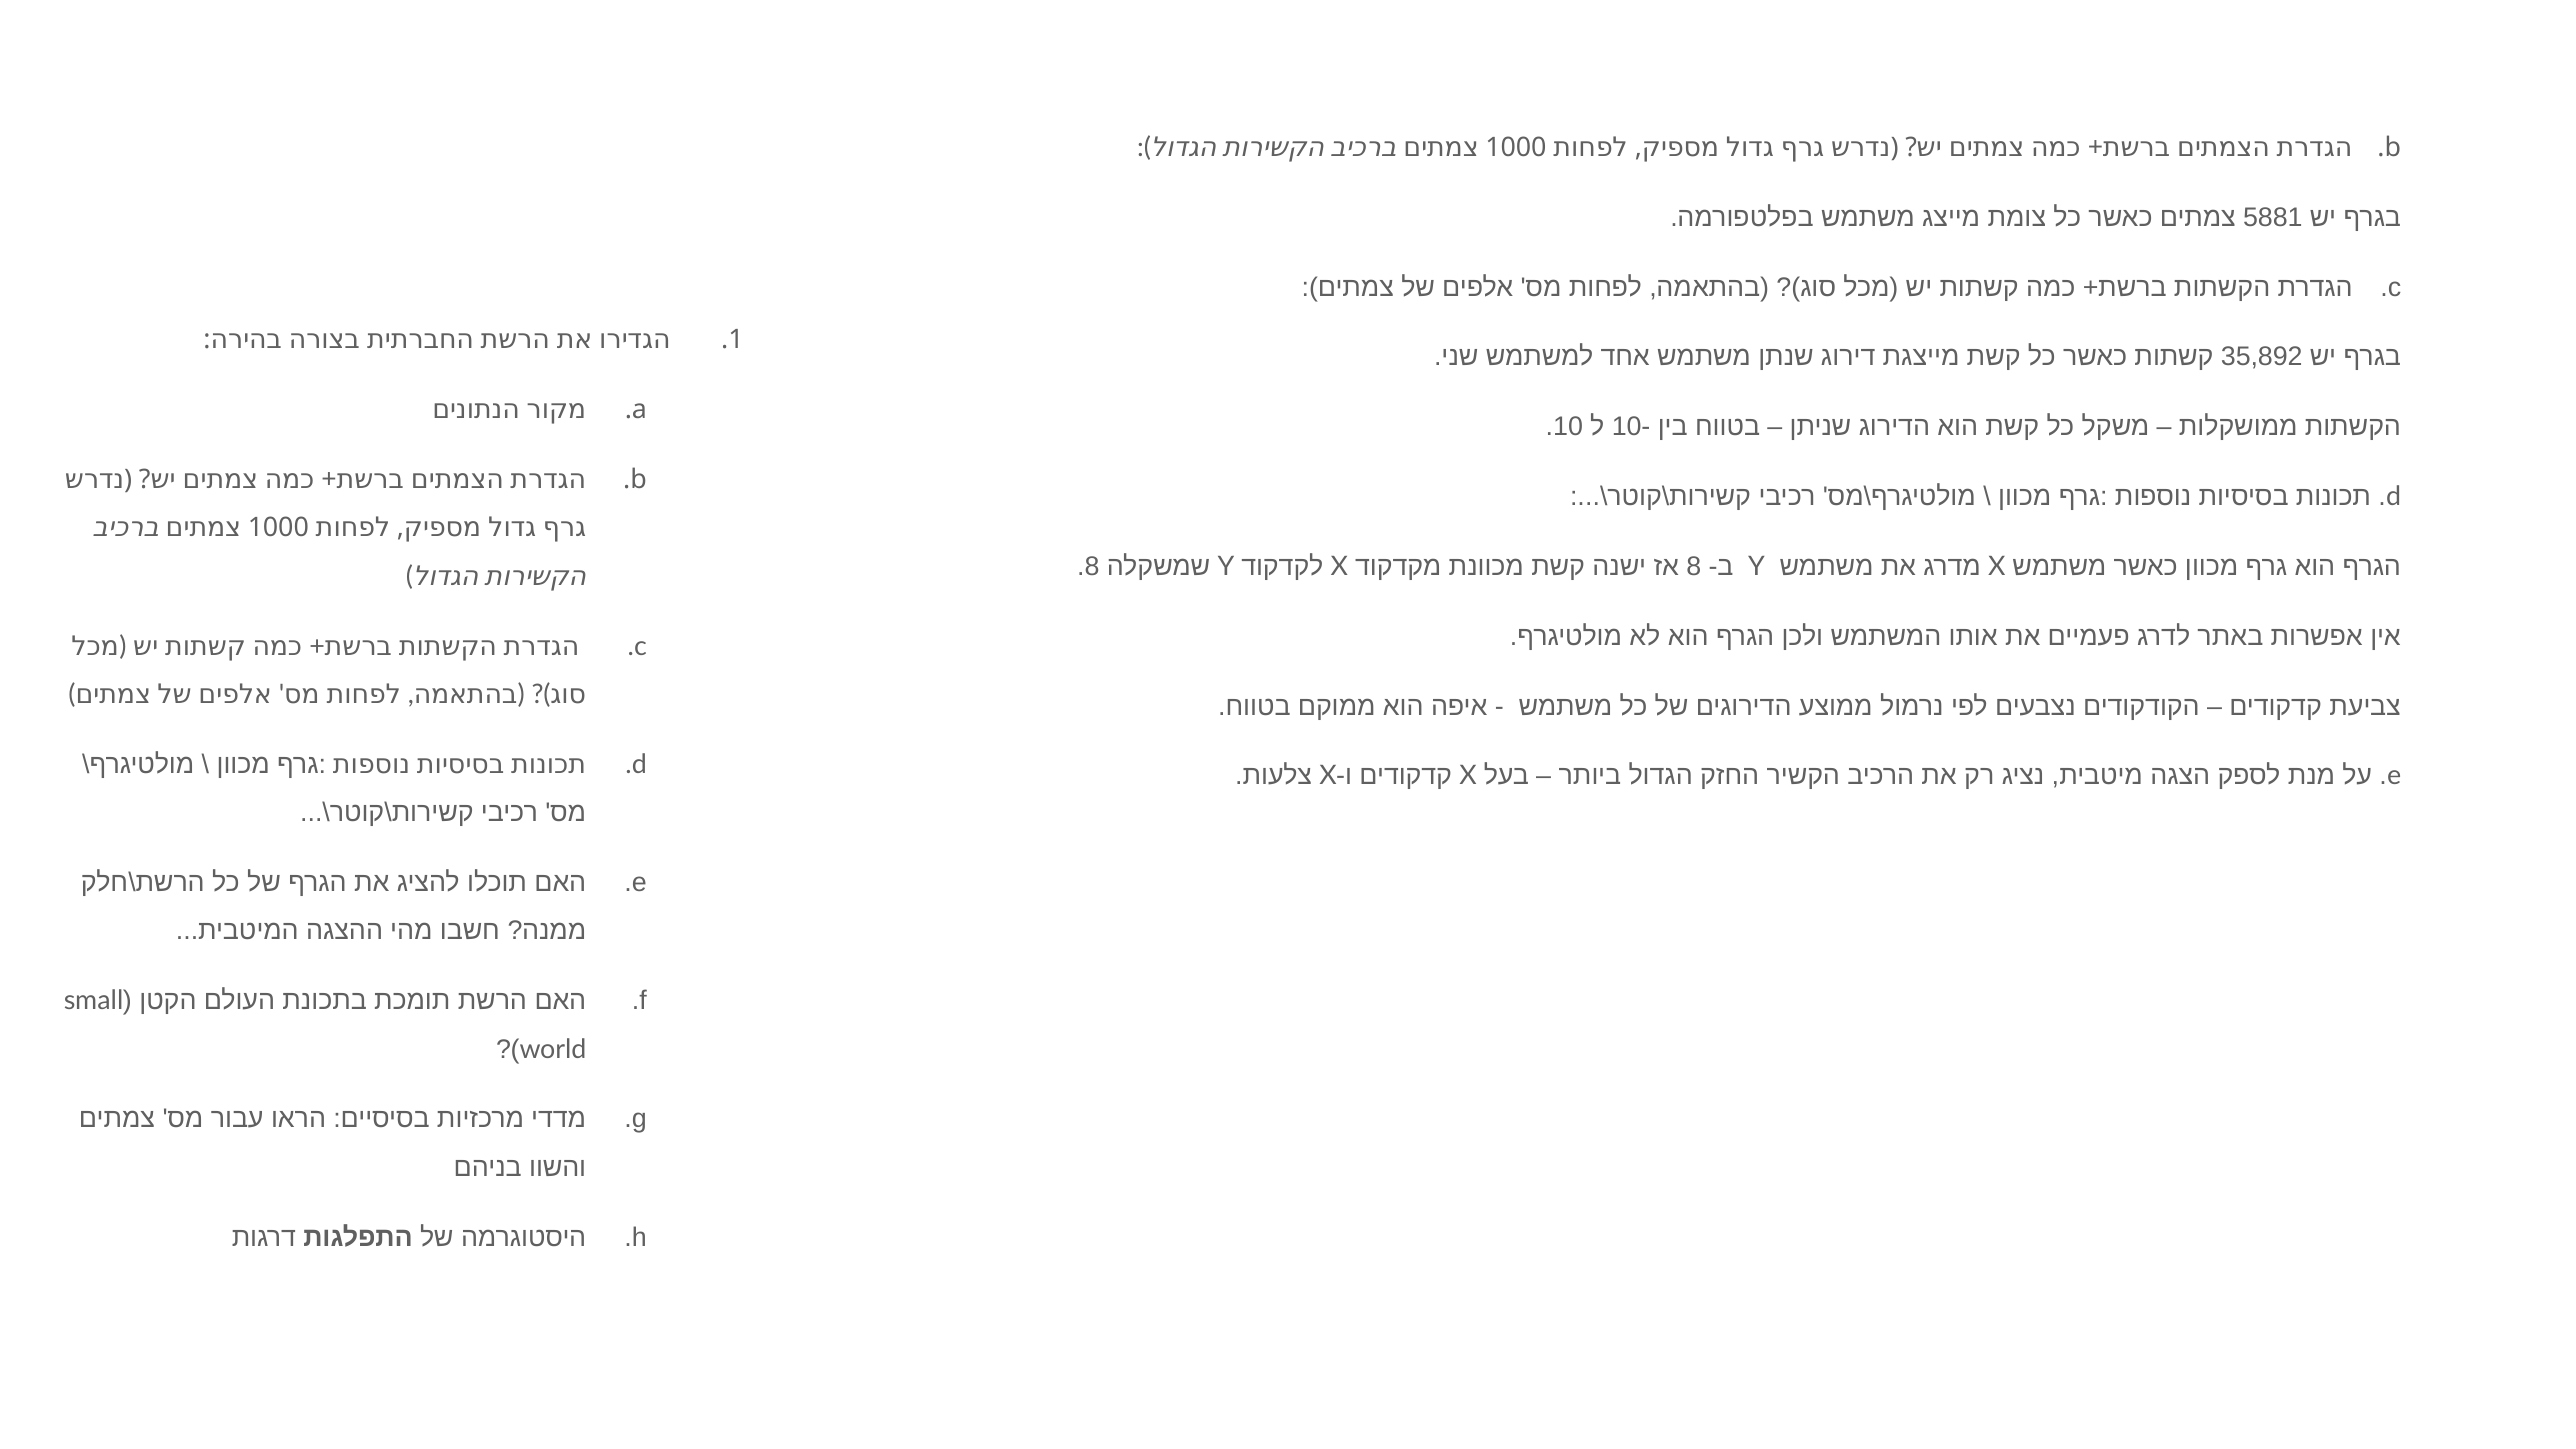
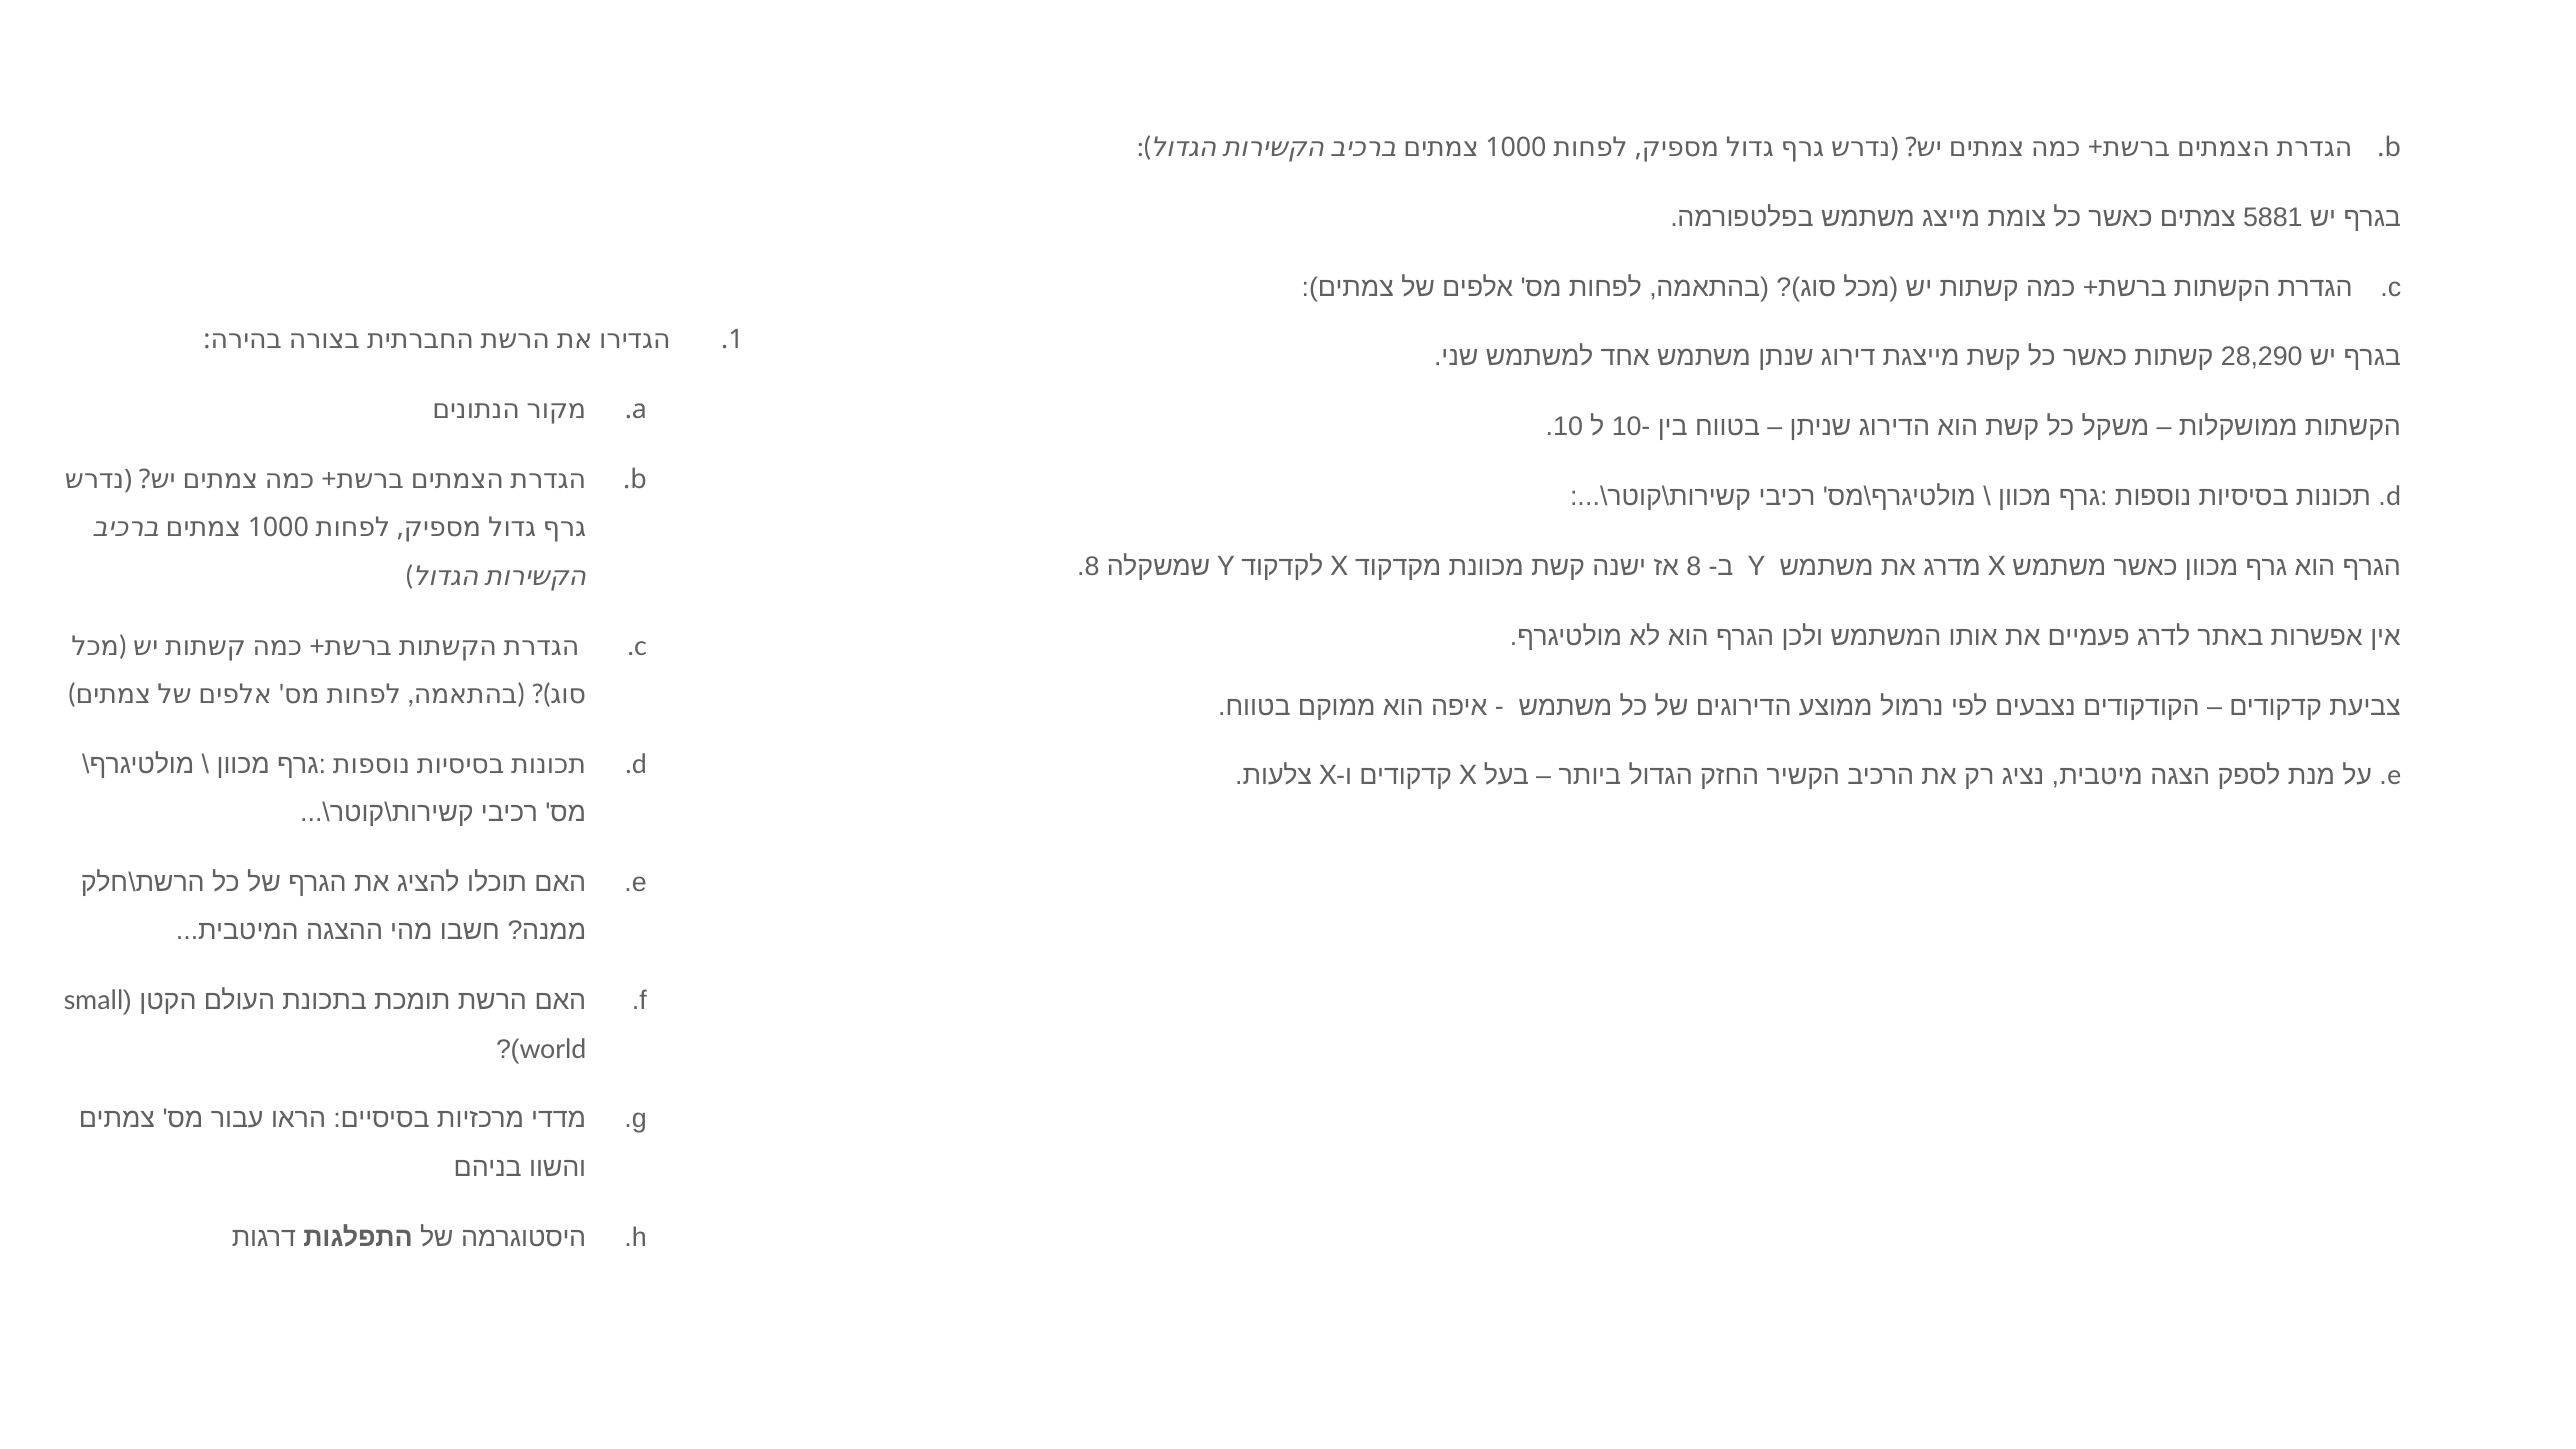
35,892: 35,892 -> 28,290 (2262, 357)
